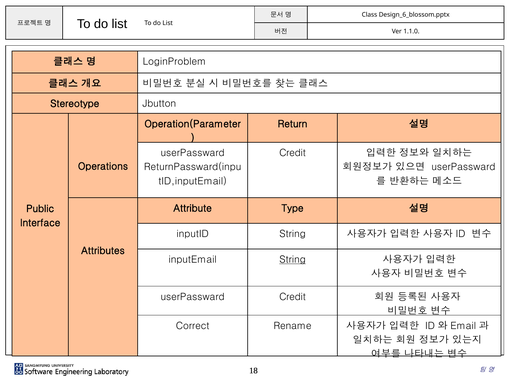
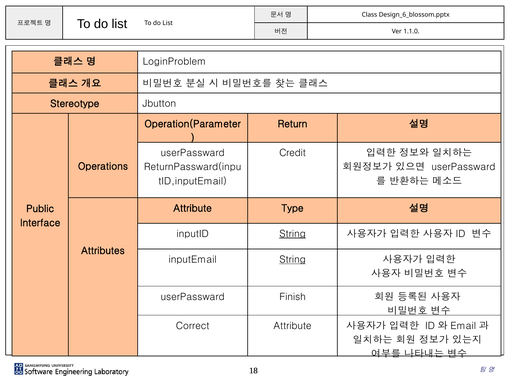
String underline: none -> present (292, 234)
userPassward Credit: Credit -> Finish (293, 296)
Correct Rename: Rename -> Attribute (293, 325)
